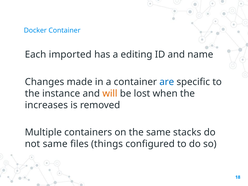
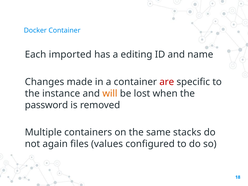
are colour: blue -> red (167, 82)
increases: increases -> password (46, 105)
not same: same -> again (55, 144)
things: things -> values (107, 144)
